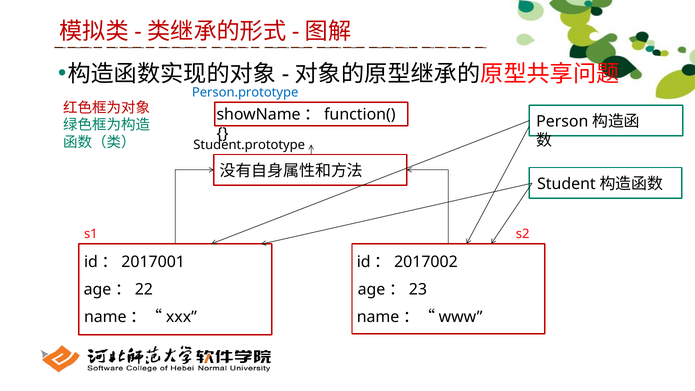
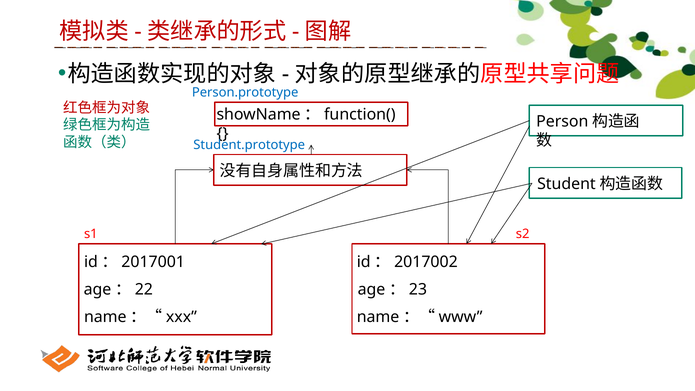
Student.prototype colour: black -> blue (249, 145)
